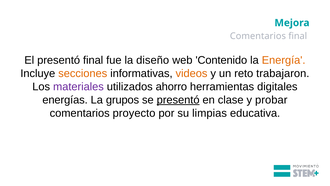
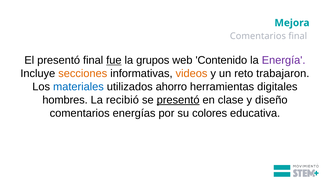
fue underline: none -> present (114, 60)
diseño: diseño -> grupos (153, 60)
Energía colour: orange -> purple (284, 60)
materiales colour: purple -> blue (78, 87)
energías: energías -> hombres (65, 100)
grupos: grupos -> recibió (122, 100)
probar: probar -> diseño (271, 100)
proyecto: proyecto -> energías (134, 113)
limpias: limpias -> colores (210, 113)
